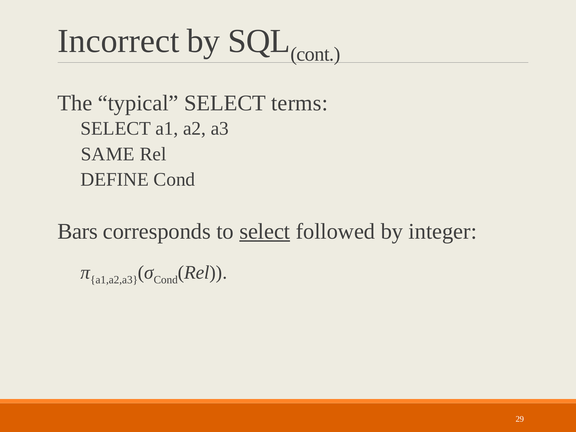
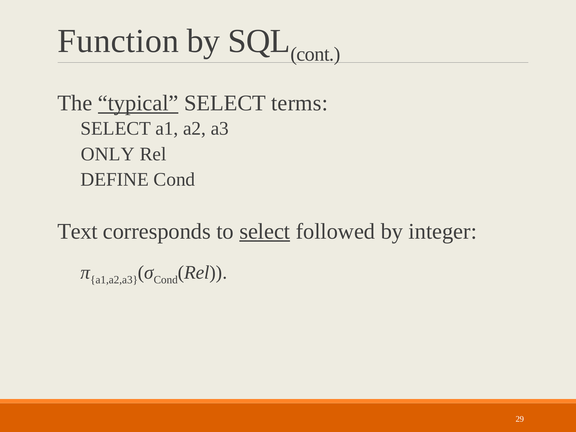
Incorrect: Incorrect -> Function (118, 41)
typical underline: none -> present (138, 103)
SAME: SAME -> ONLY (108, 154)
Bars: Bars -> Text (78, 231)
